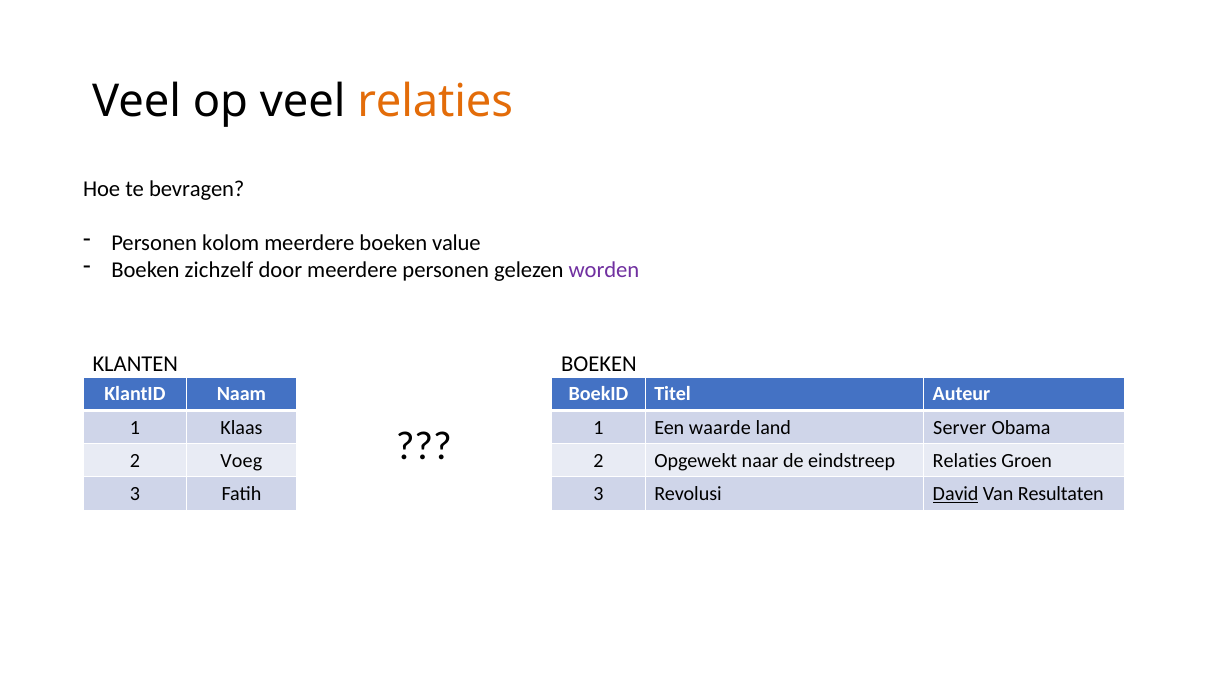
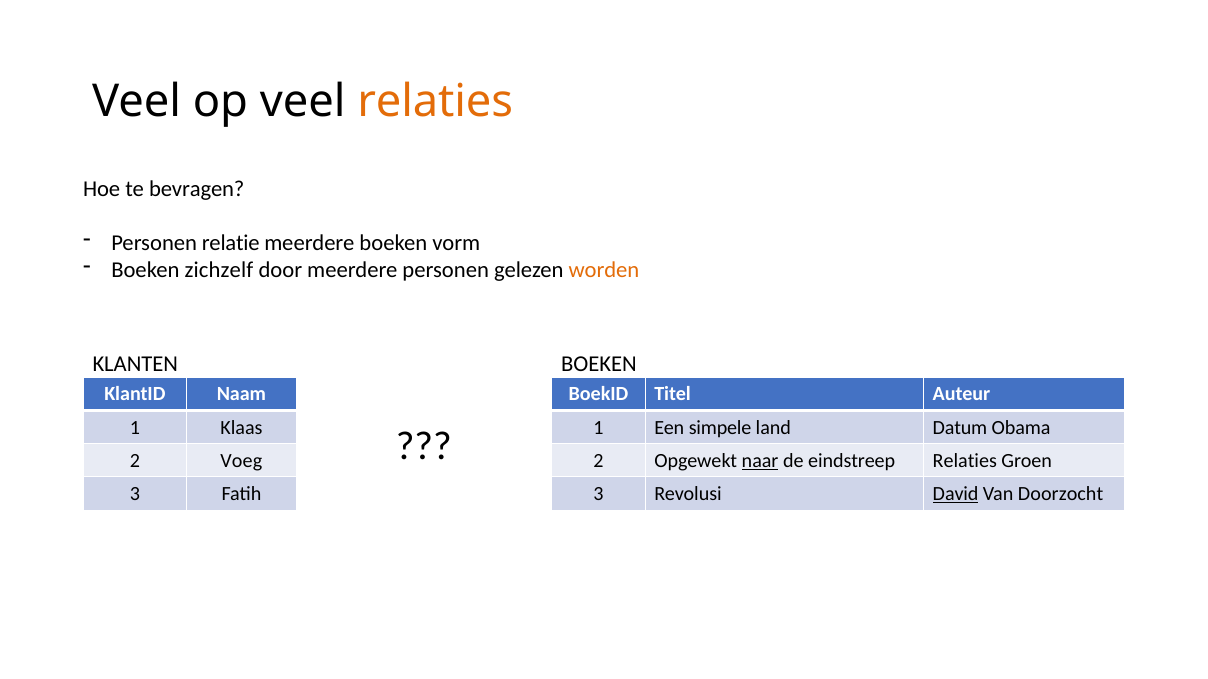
kolom: kolom -> relatie (231, 243)
value: value -> vorm (456, 243)
worden colour: purple -> orange (604, 270)
waarde: waarde -> simpele (720, 428)
Server: Server -> Datum (960, 428)
naar underline: none -> present (760, 461)
Resultaten: Resultaten -> Doorzocht (1061, 494)
